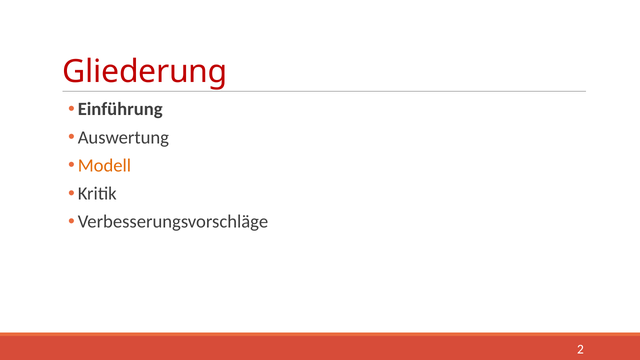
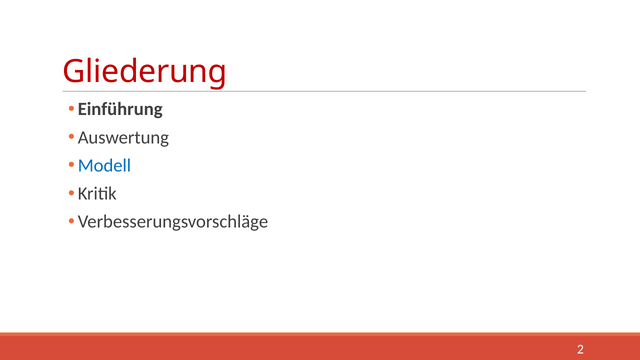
Modell colour: orange -> blue (104, 166)
